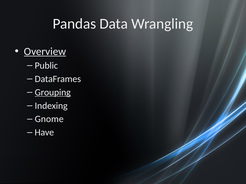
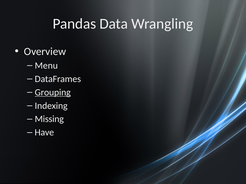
Overview underline: present -> none (45, 52)
Public: Public -> Menu (46, 66)
Gnome: Gnome -> Missing (49, 119)
